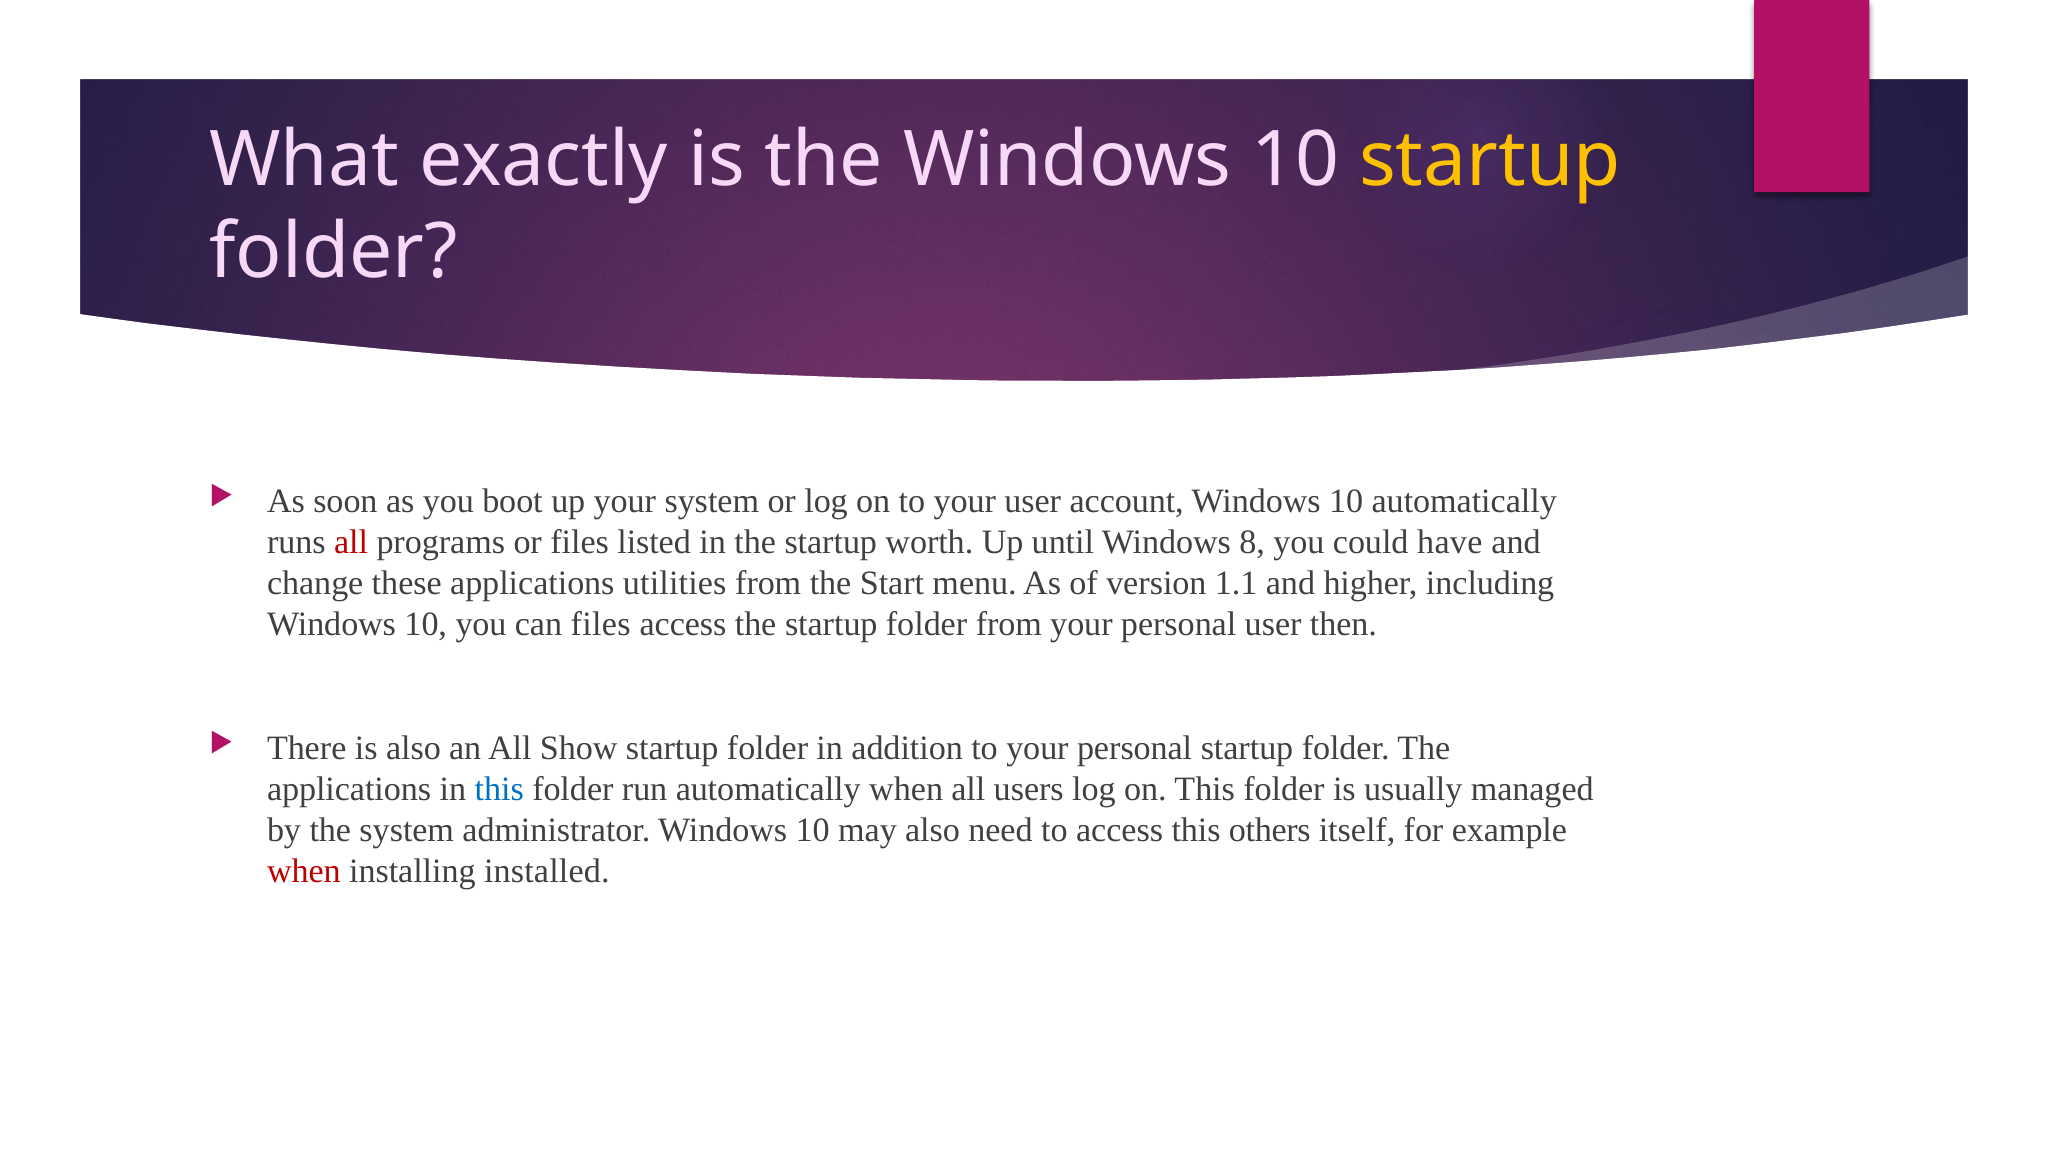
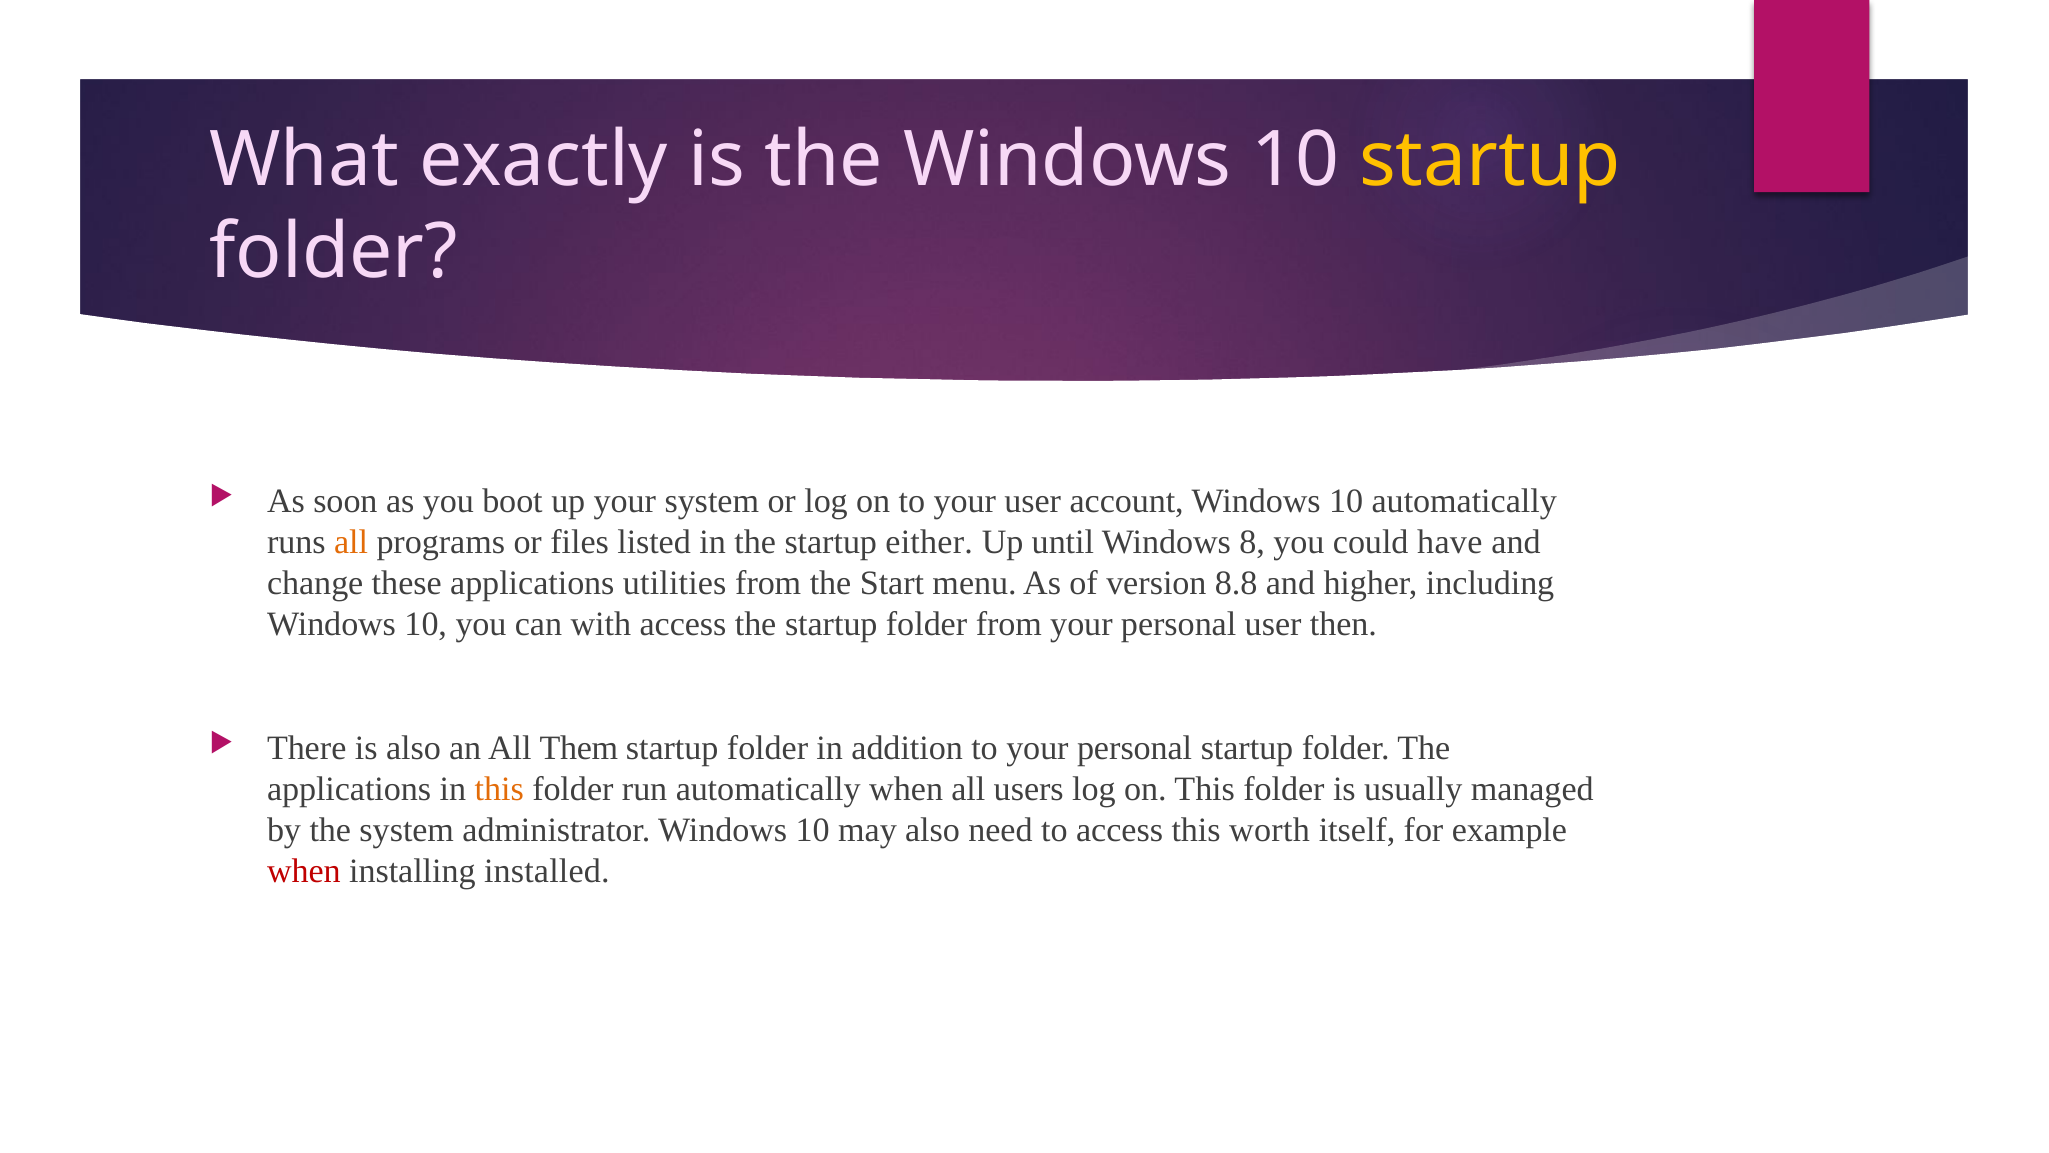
all colour: red -> orange (351, 542)
worth: worth -> either (929, 542)
1.1: 1.1 -> 8.8 (1236, 583)
can files: files -> with (601, 624)
Show: Show -> Them (579, 748)
this colour: blue -> orange (499, 789)
others: others -> worth (1269, 830)
